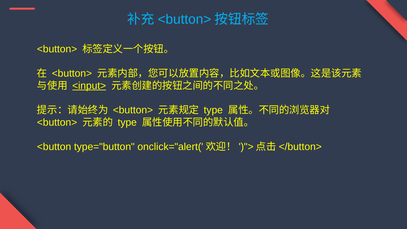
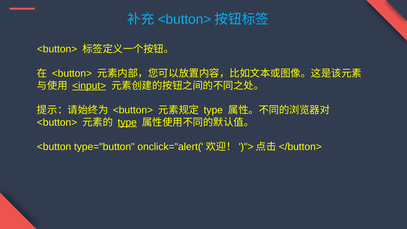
type underline: none -> present (127, 122)
